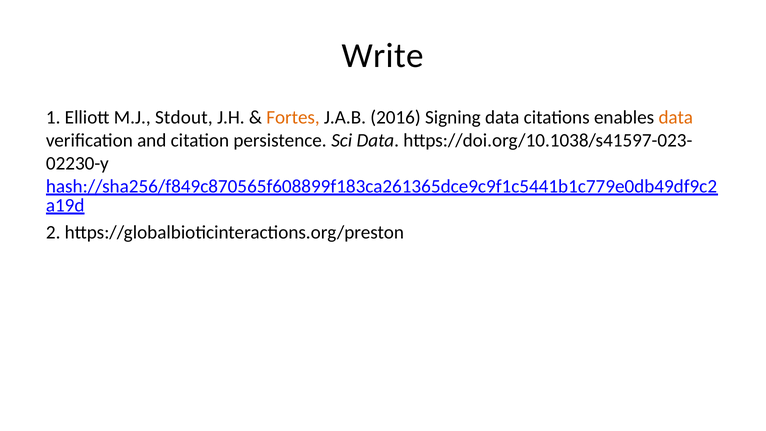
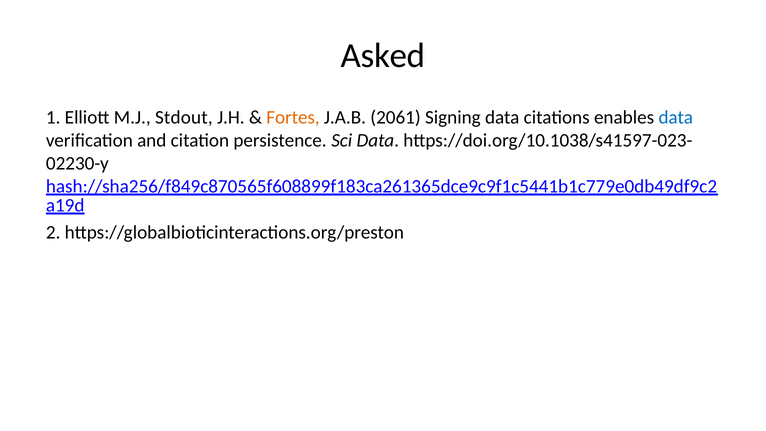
Write: Write -> Asked (383, 56)
2016: 2016 -> 2061 (396, 117)
data colour: orange -> blue (676, 117)
